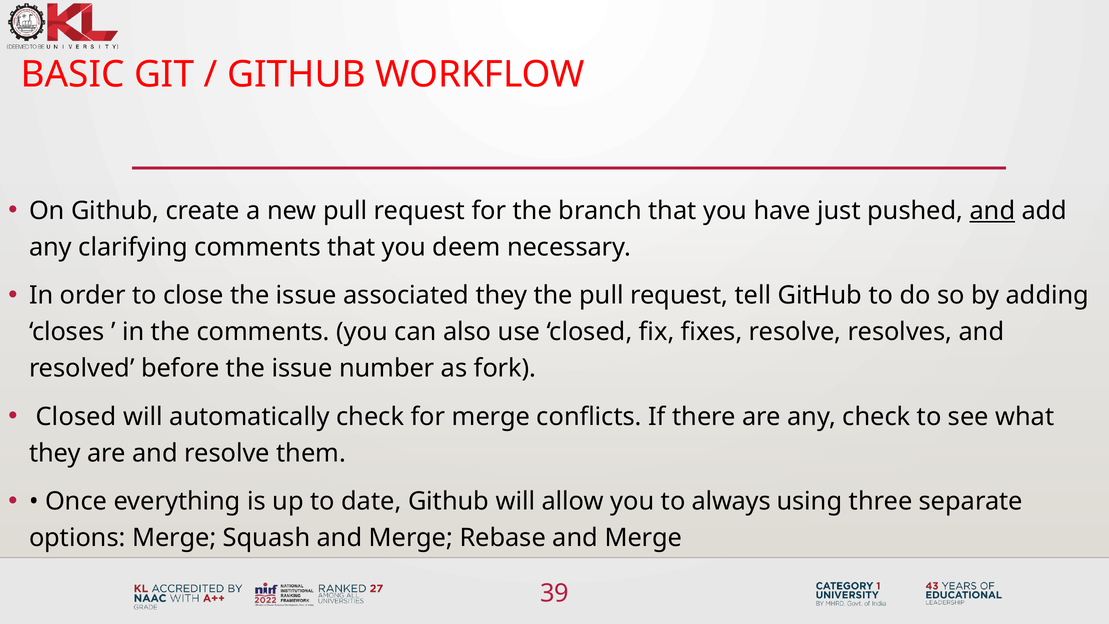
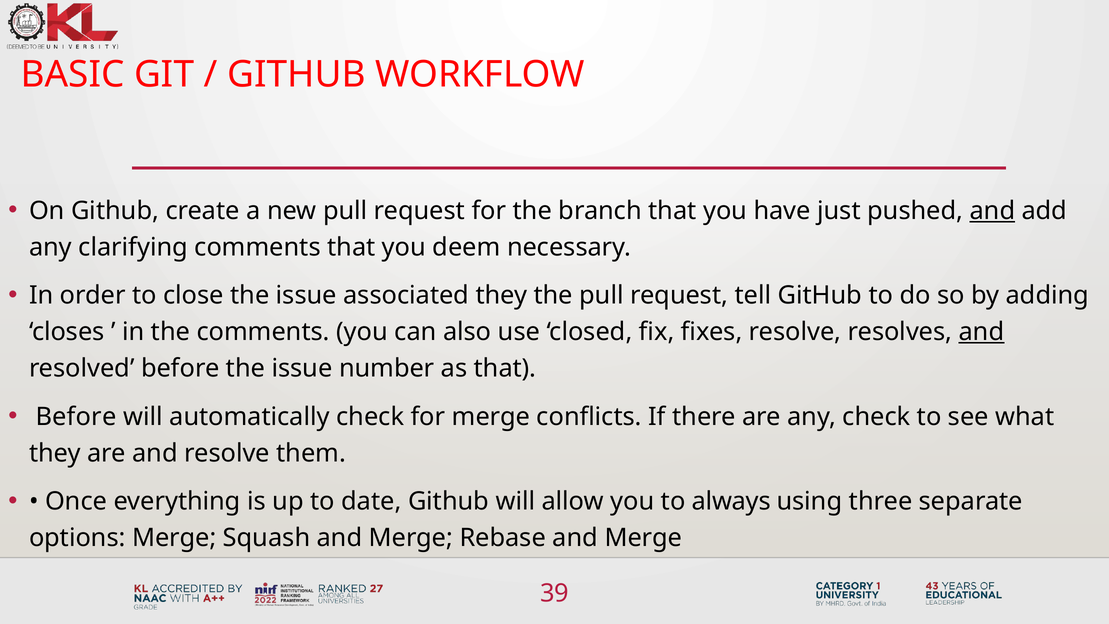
and underline: none -> present (982, 332)
as fork: fork -> that (505, 368)
Closed: Closed -> Before (76, 417)
